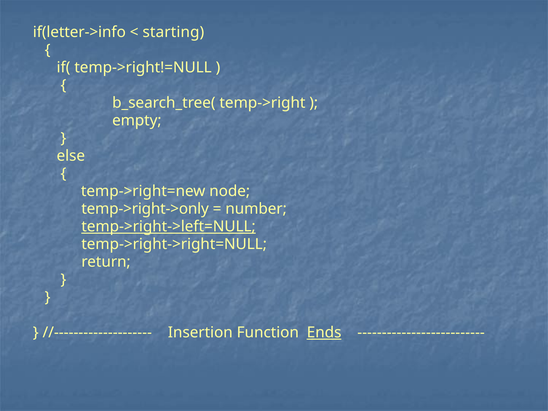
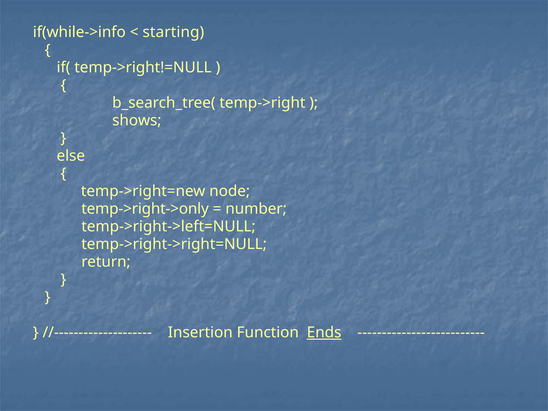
if(letter->info: if(letter->info -> if(while->info (79, 32)
empty: empty -> shows (137, 121)
temp->right->left=NULL underline: present -> none (168, 227)
